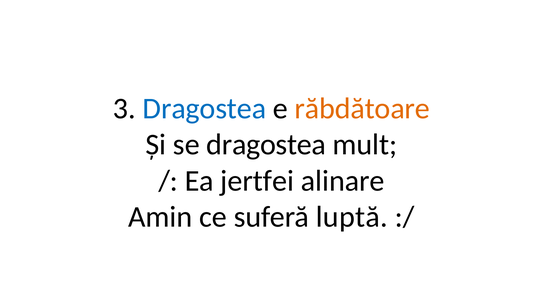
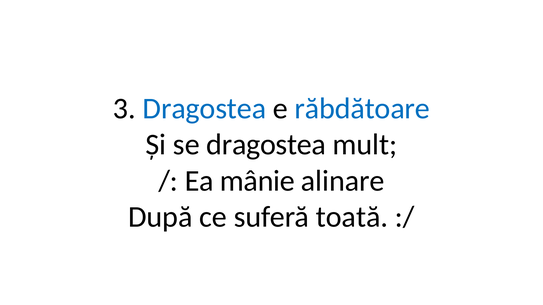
răbdătoare colour: orange -> blue (362, 109)
jertfei: jertfei -> mânie (257, 181)
Amin: Amin -> După (160, 217)
luptă: luptă -> toată (352, 217)
